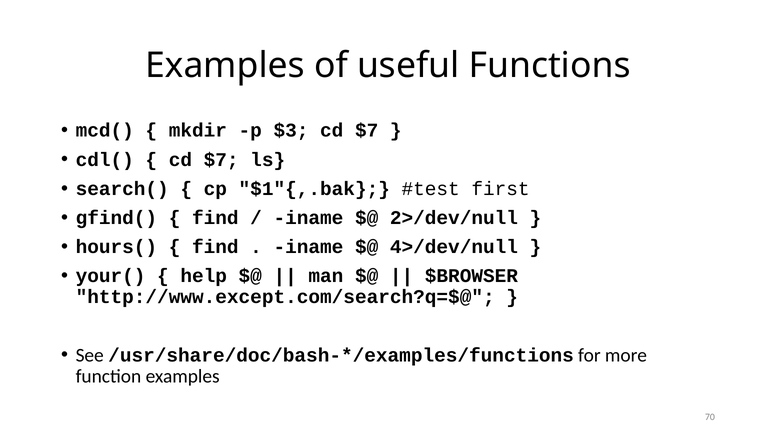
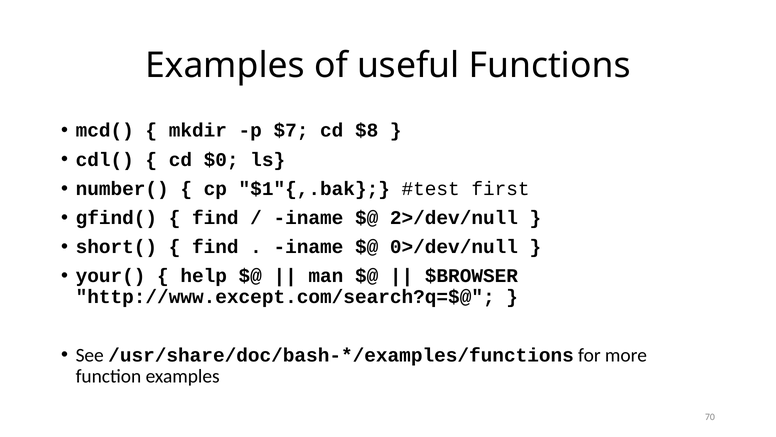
$3: $3 -> $7 (291, 130)
$7: $7 -> $8 (367, 130)
$7: $7 -> $0 (221, 159)
search(: search( -> number( (122, 189)
hours(: hours( -> short( (116, 247)
4>/dev/null: 4>/dev/null -> 0>/dev/null (454, 247)
